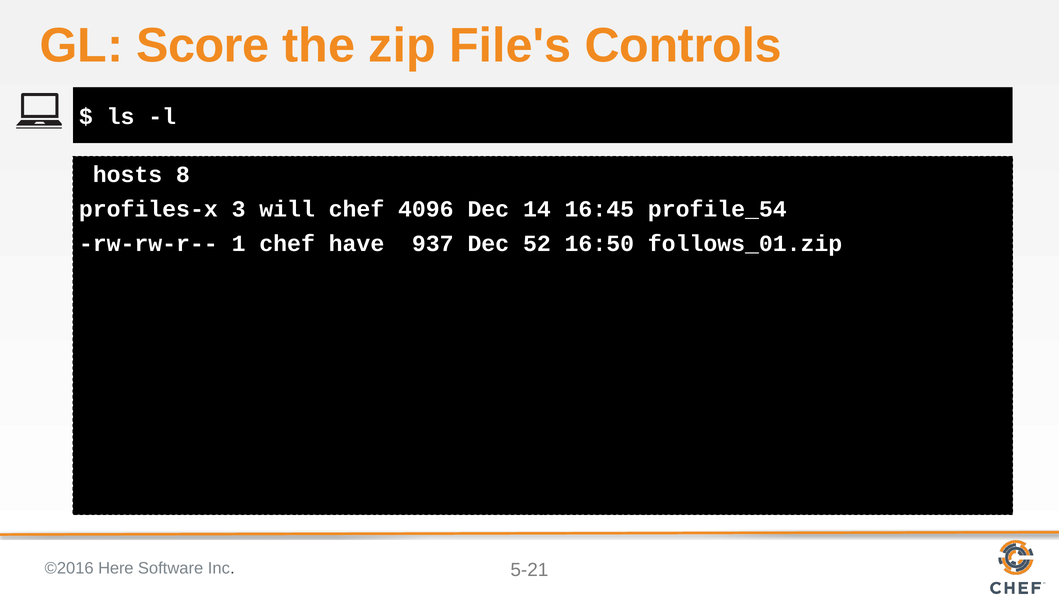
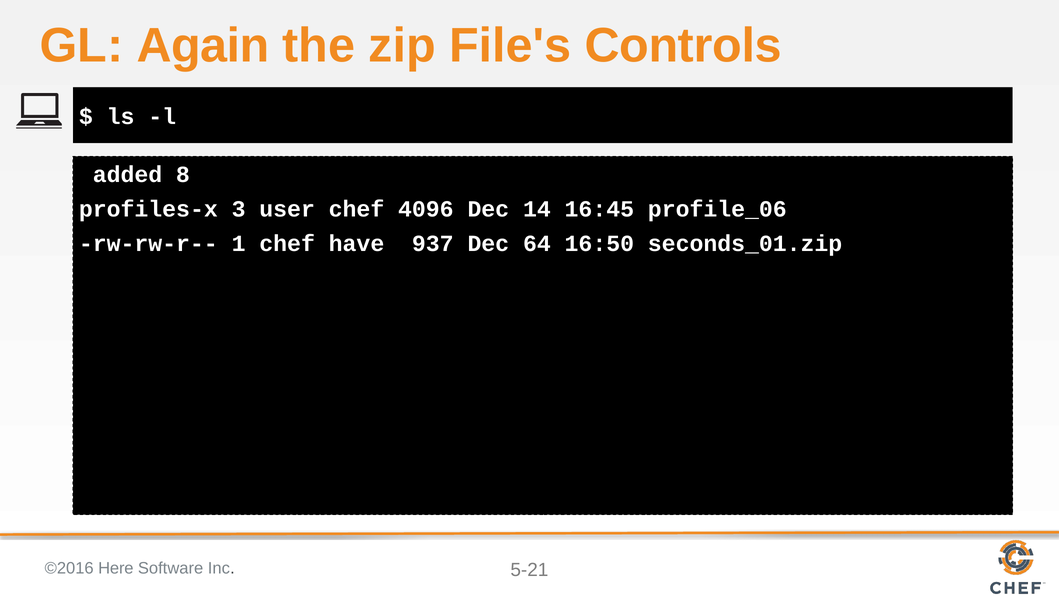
Score: Score -> Again (203, 46)
hosts: hosts -> added (127, 175)
will: will -> user (287, 209)
profile_54: profile_54 -> profile_06 (717, 209)
52: 52 -> 64 (537, 244)
follows_01.zip: follows_01.zip -> seconds_01.zip (745, 244)
